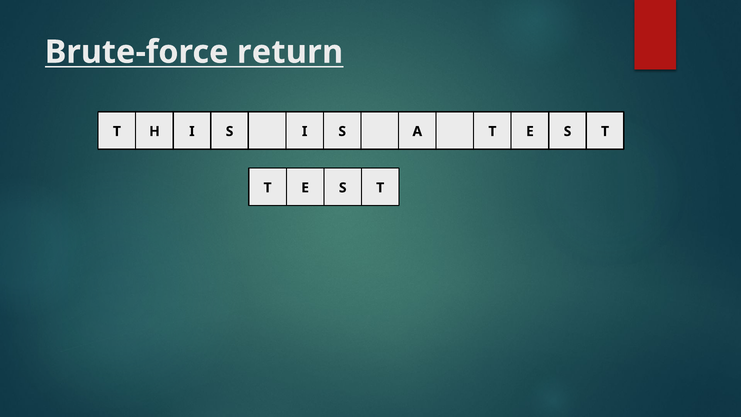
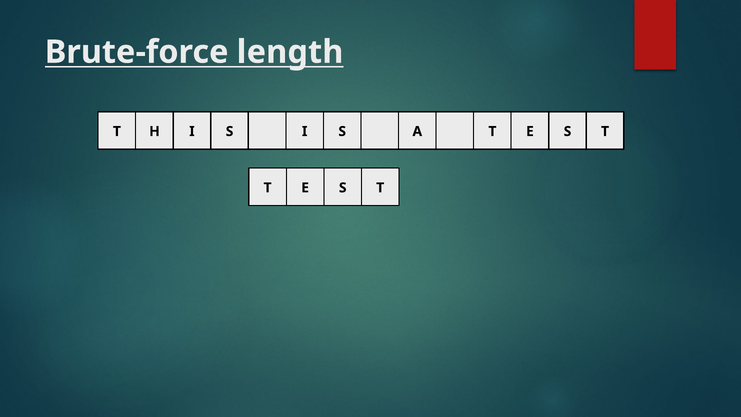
return: return -> length (290, 52)
